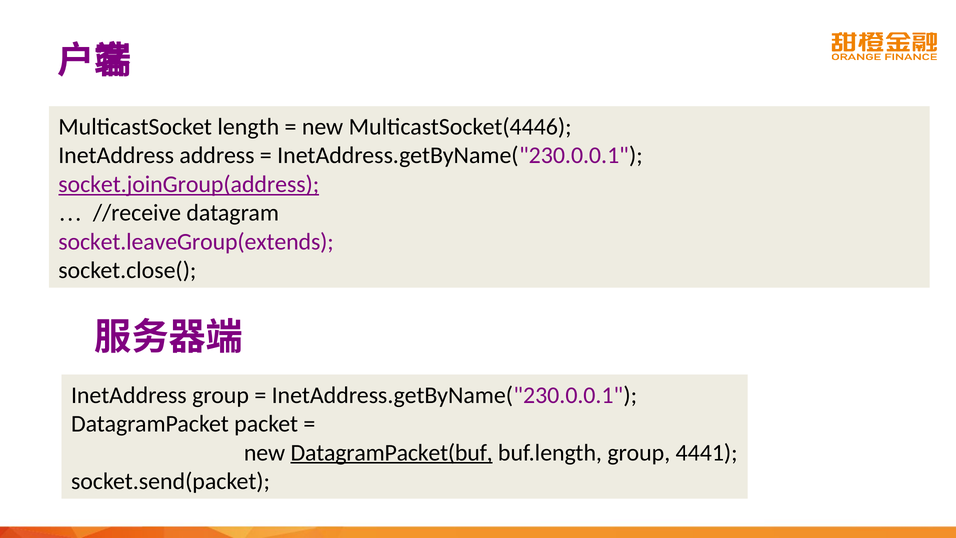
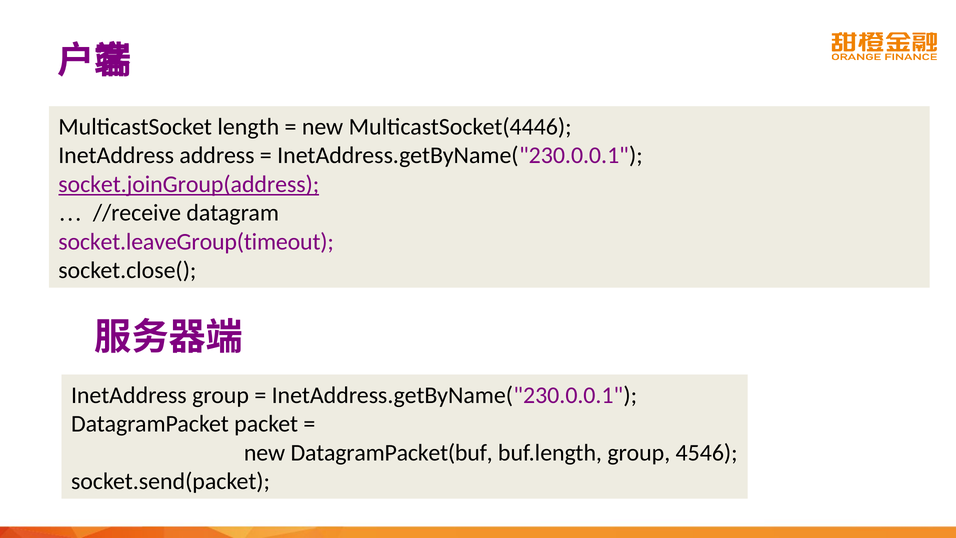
socket.leaveGroup(extends: socket.leaveGroup(extends -> socket.leaveGroup(timeout (196, 242)
DatagramPacket(buf underline: present -> none (392, 452)
4441: 4441 -> 4546 (707, 452)
